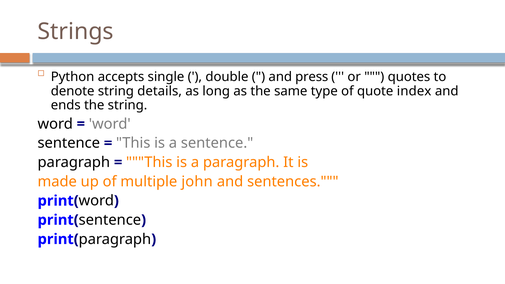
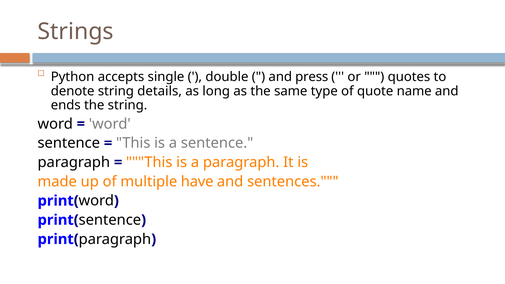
index: index -> name (414, 91)
john: john -> have (197, 182)
